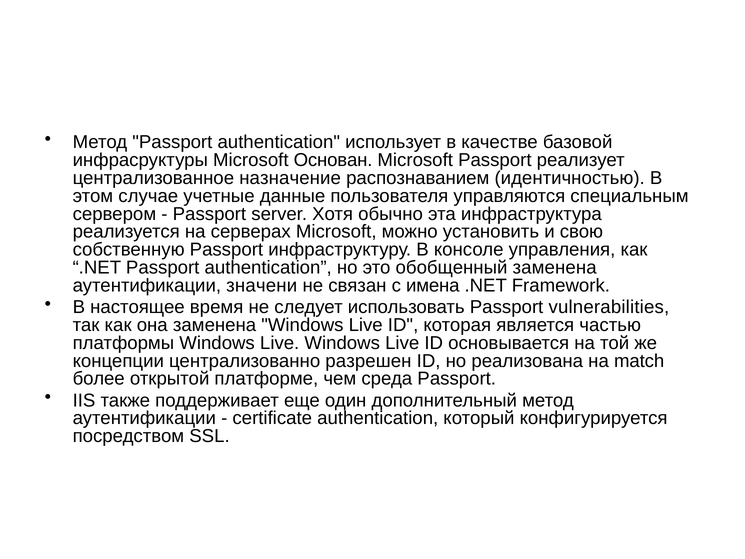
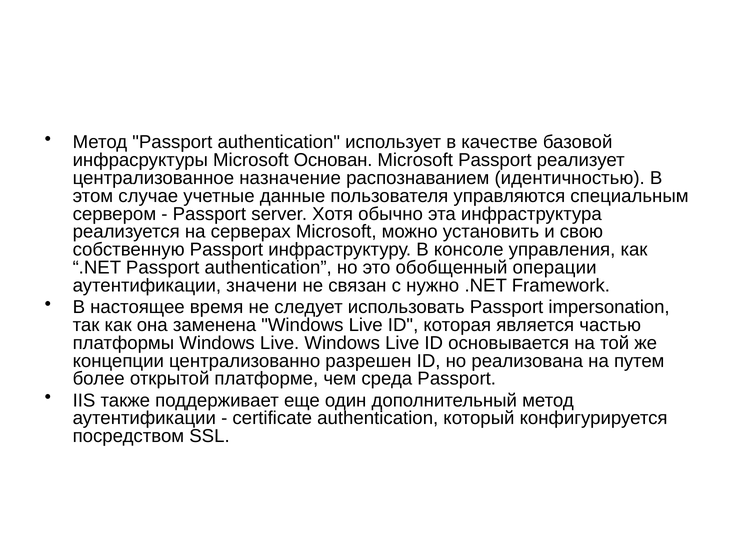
обобщенный заменена: заменена -> операции (555, 268)
имена: имена -> нужно (433, 285)
vulnerabilities: vulnerabilities -> impersonation (609, 307)
match: match -> путем (639, 361)
